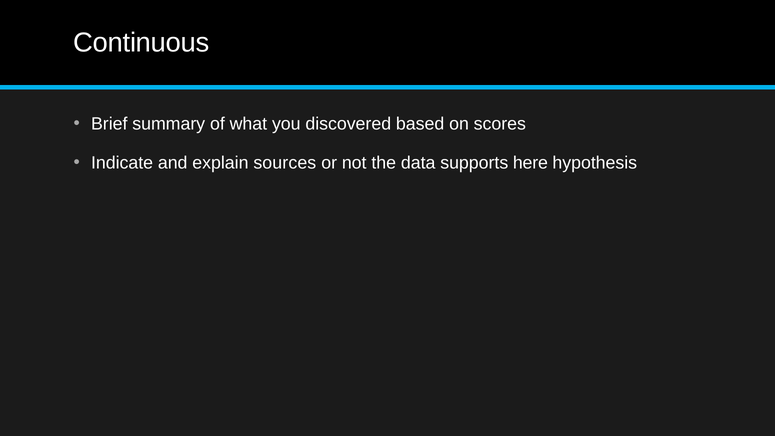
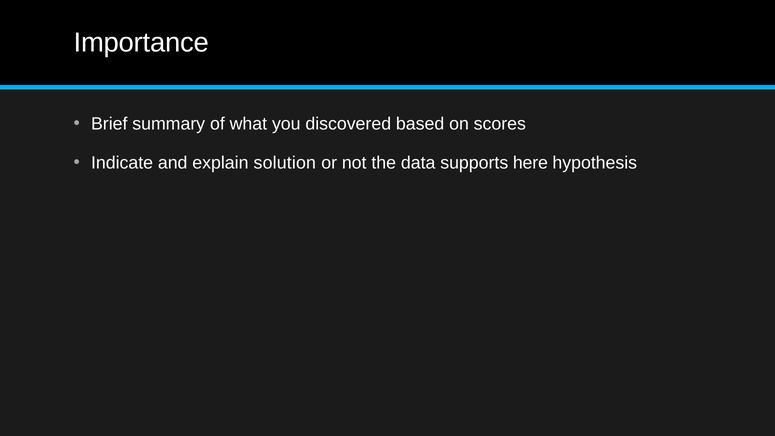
Continuous: Continuous -> Importance (141, 43)
sources: sources -> solution (285, 163)
